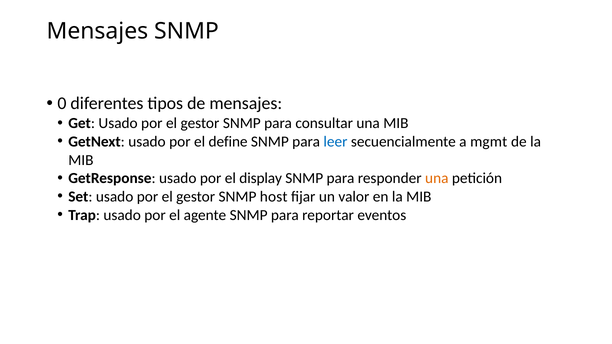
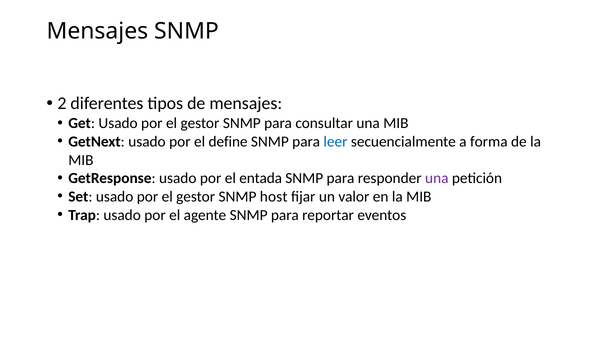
0: 0 -> 2 (62, 103)
mgmt: mgmt -> forma (489, 142)
display: display -> entada (261, 178)
una colour: orange -> purple (437, 178)
